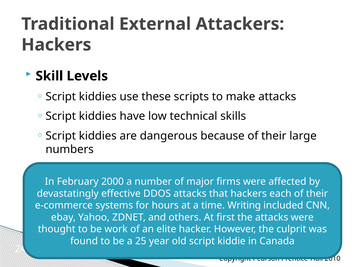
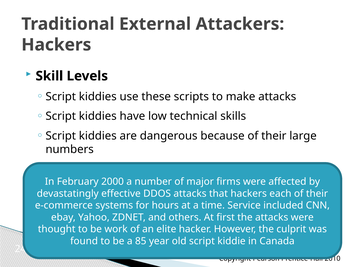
Writing: Writing -> Service (244, 205)
25: 25 -> 85 (141, 241)
